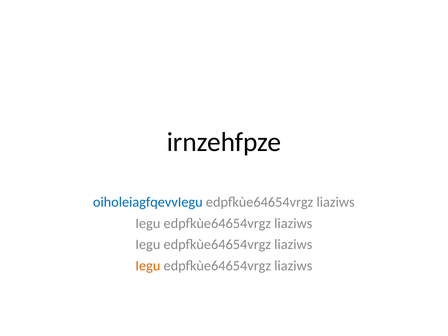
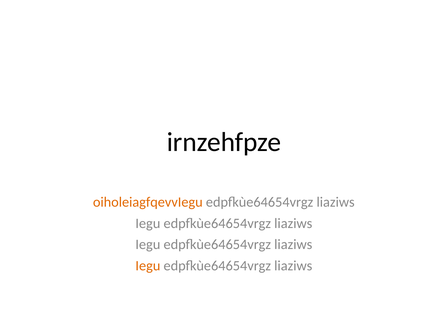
oiholeiagfqevvIegu colour: blue -> orange (148, 202)
